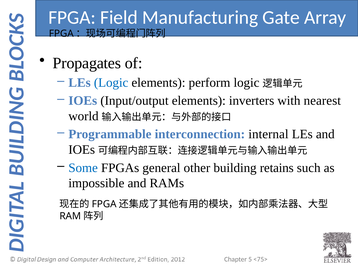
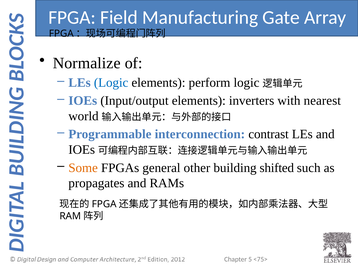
Propagates: Propagates -> Normalize (87, 63)
internal: internal -> contrast (269, 134)
Some colour: blue -> orange (83, 168)
retains: retains -> shifted (277, 168)
impossible: impossible -> propagates (96, 184)
